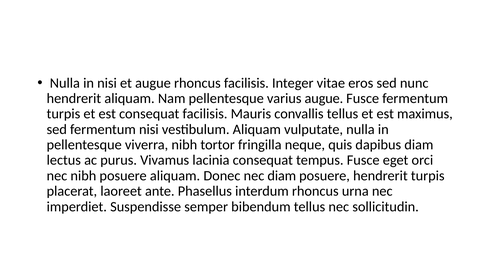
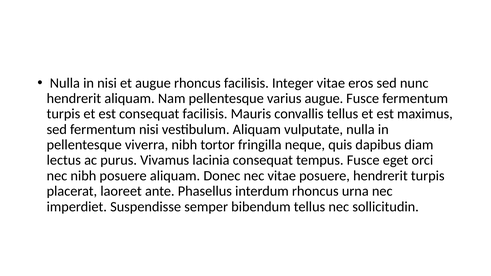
nec diam: diam -> vitae (282, 176)
